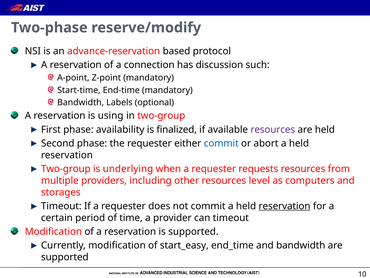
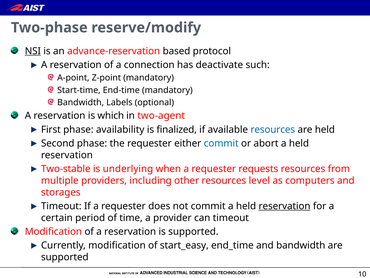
NSI underline: none -> present (33, 51)
discussion: discussion -> deactivate (219, 65)
using: using -> which (111, 116)
in two-group: two-group -> two-agent (161, 116)
resources colour: purple -> blue (273, 129)
Two-group: Two-group -> Two-stable (66, 169)
